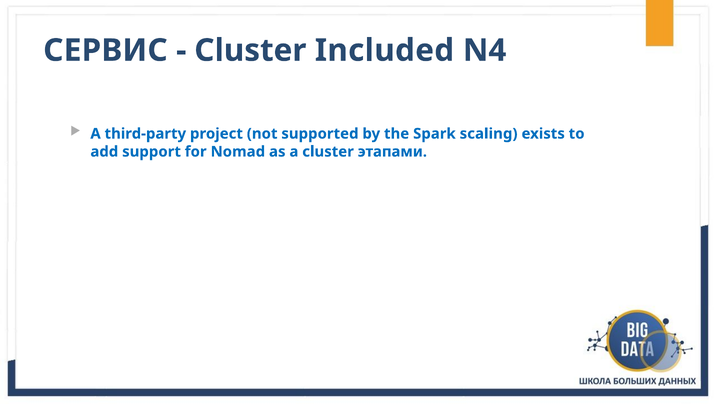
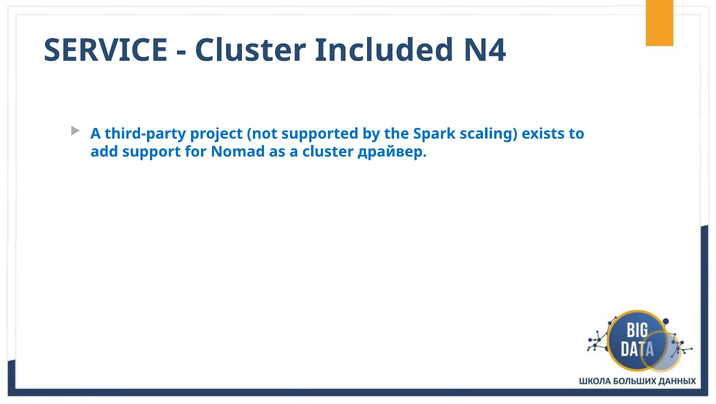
СЕРВИС: СЕРВИС -> SERVICE (106, 50)
этапами: этапами -> драйвер (392, 152)
